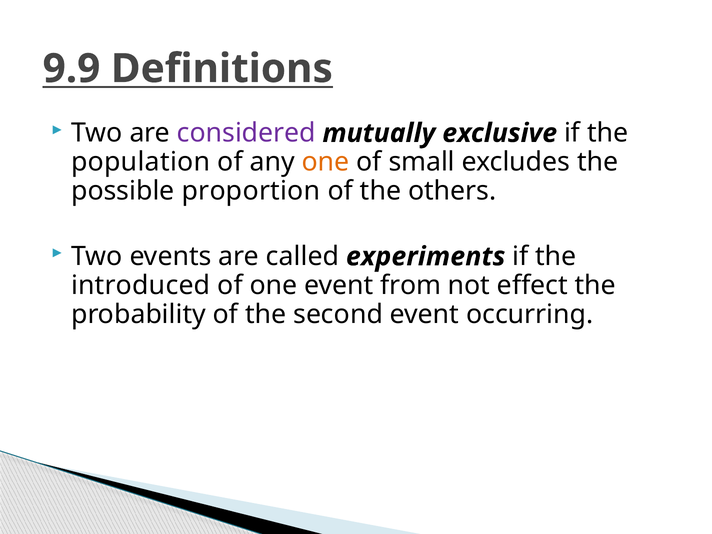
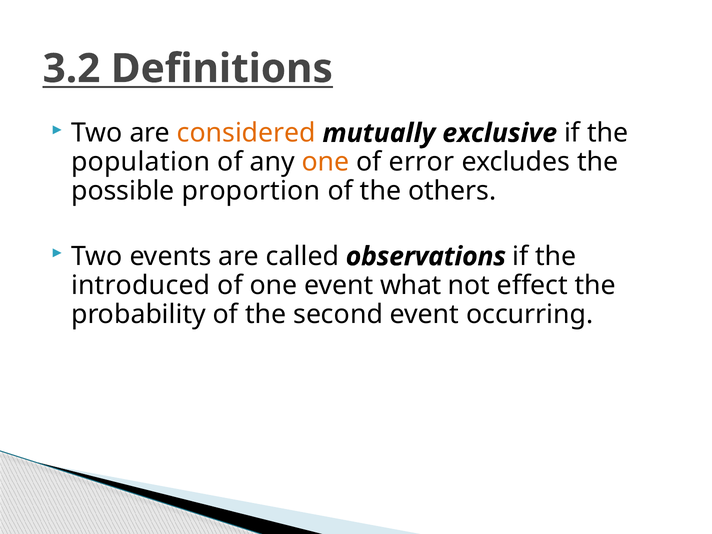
9.9: 9.9 -> 3.2 (71, 69)
considered colour: purple -> orange (246, 133)
small: small -> error (421, 162)
experiments: experiments -> observations (426, 257)
from: from -> what (411, 285)
